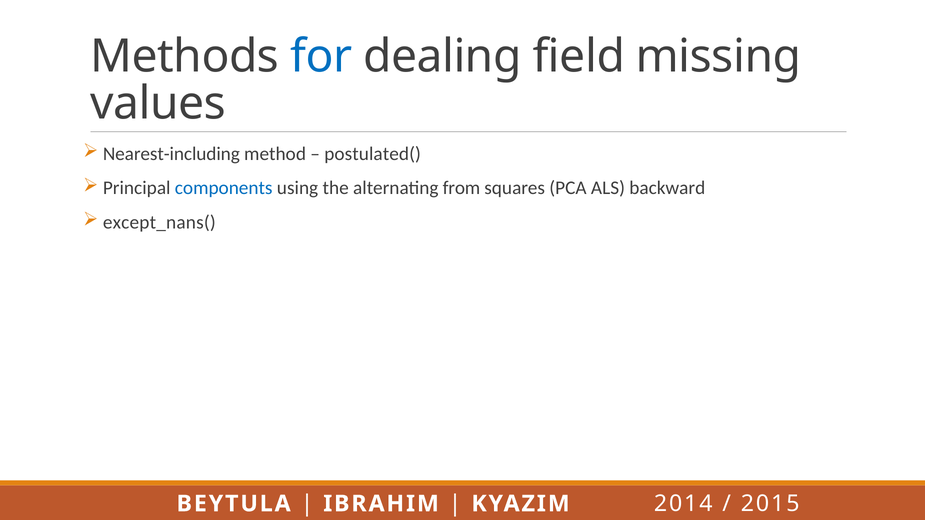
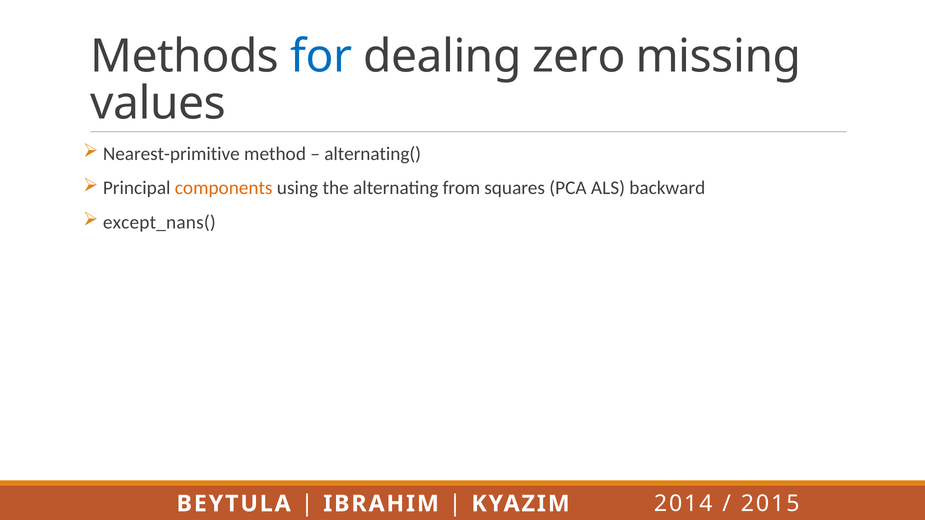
field: field -> zero (579, 56)
Nearest-including: Nearest-including -> Nearest-primitive (171, 154)
postulated(: postulated( -> alternating( (373, 154)
components colour: blue -> orange (224, 188)
